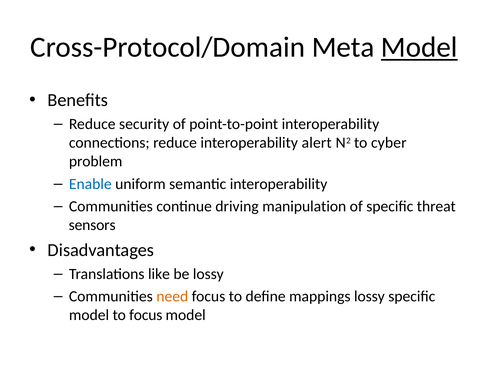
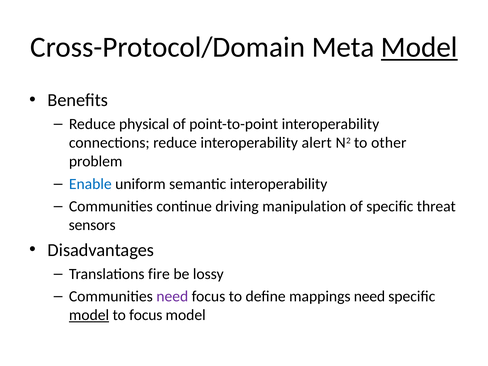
security: security -> physical (144, 124)
cyber: cyber -> other (389, 143)
like: like -> fire (159, 274)
need colour: orange -> purple (172, 296)
mappings lossy: lossy -> need (369, 296)
model underline: none -> present (89, 315)
